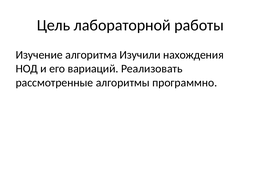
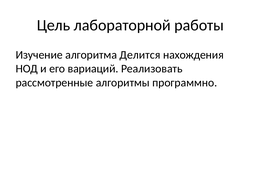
Изучили: Изучили -> Делится (140, 55)
